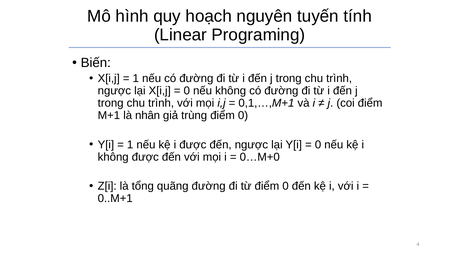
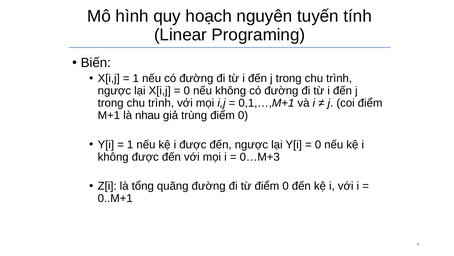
nhân: nhân -> nhau (148, 115)
0…M+0: 0…M+0 -> 0…M+3 (260, 157)
